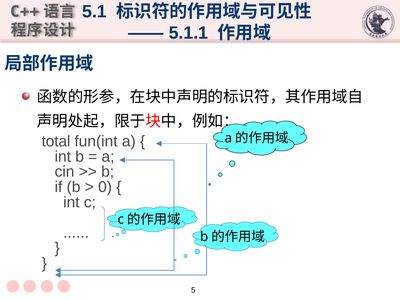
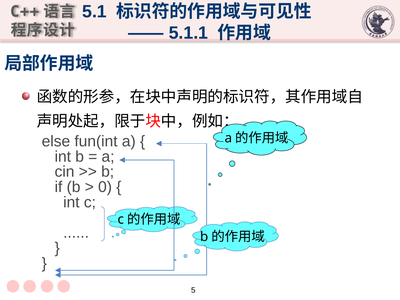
total: total -> else (56, 141)
